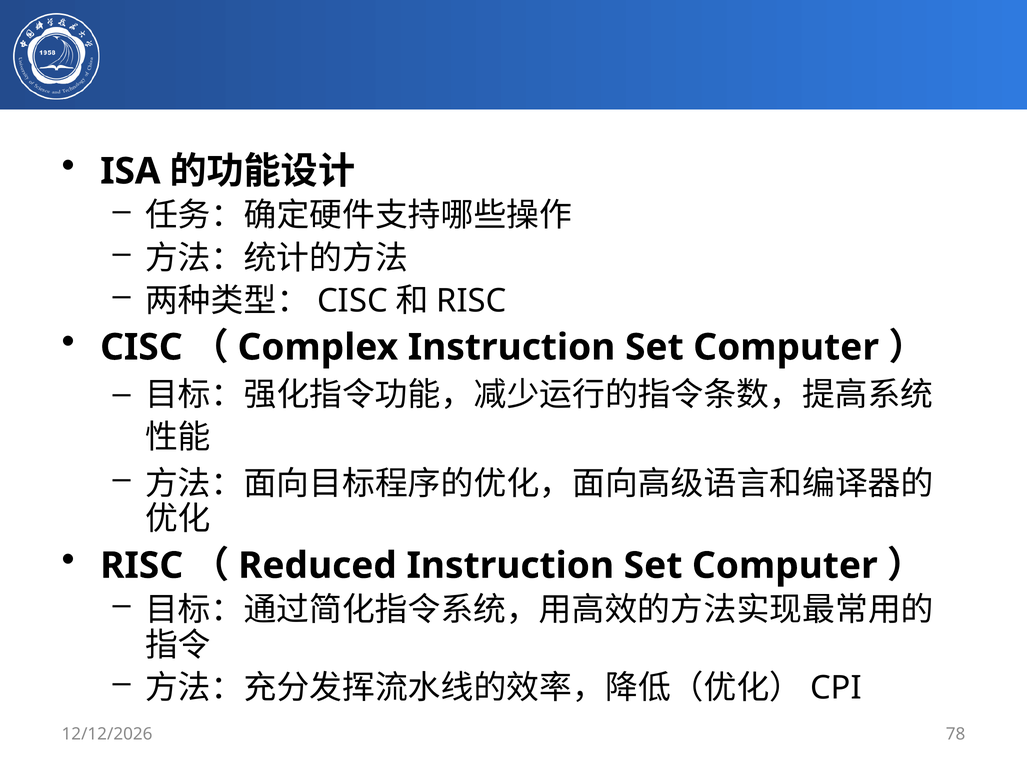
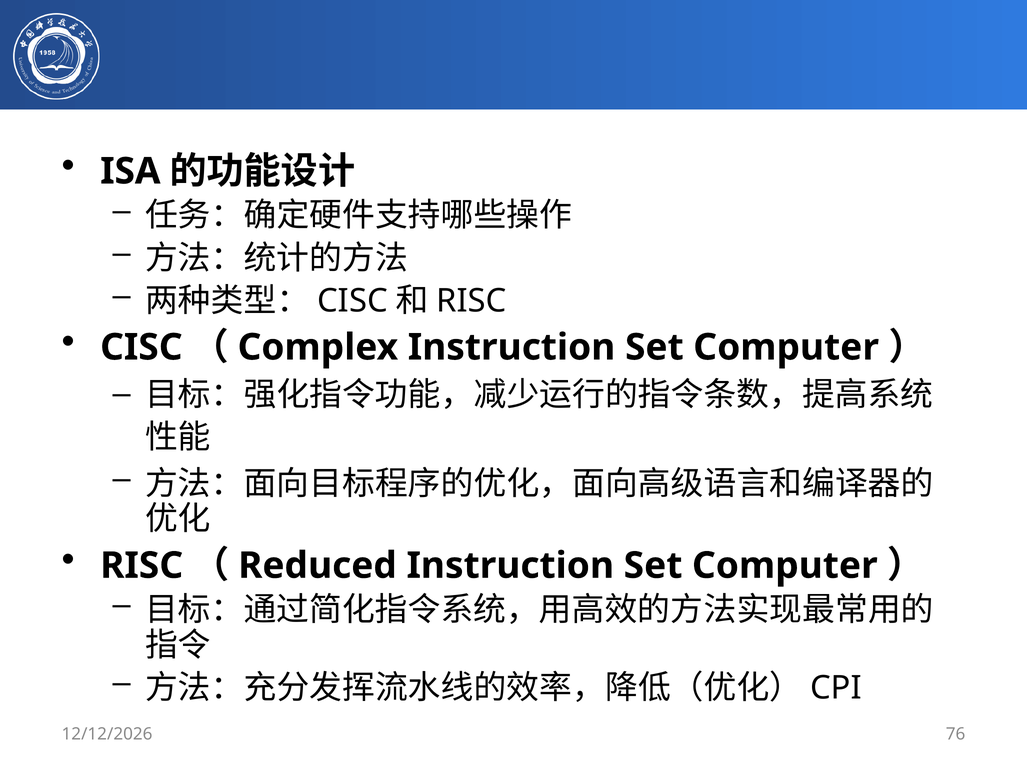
78: 78 -> 76 (956, 734)
